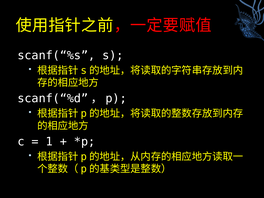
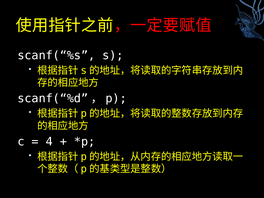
1: 1 -> 4 (49, 142)
